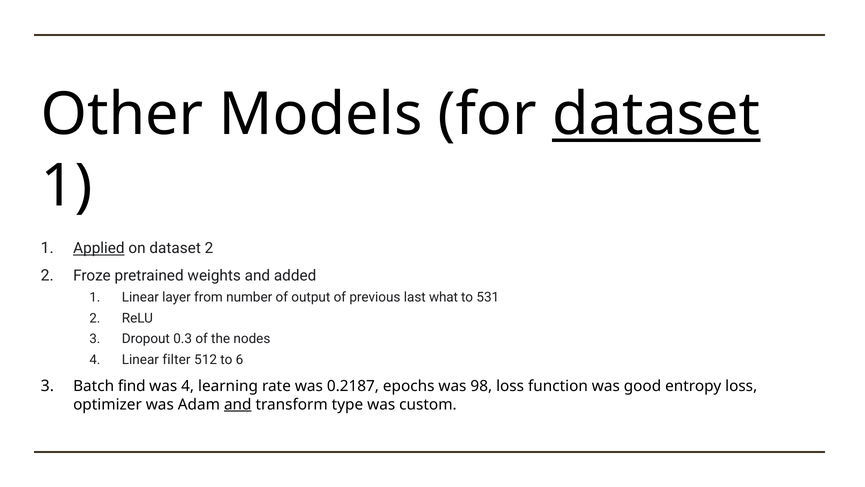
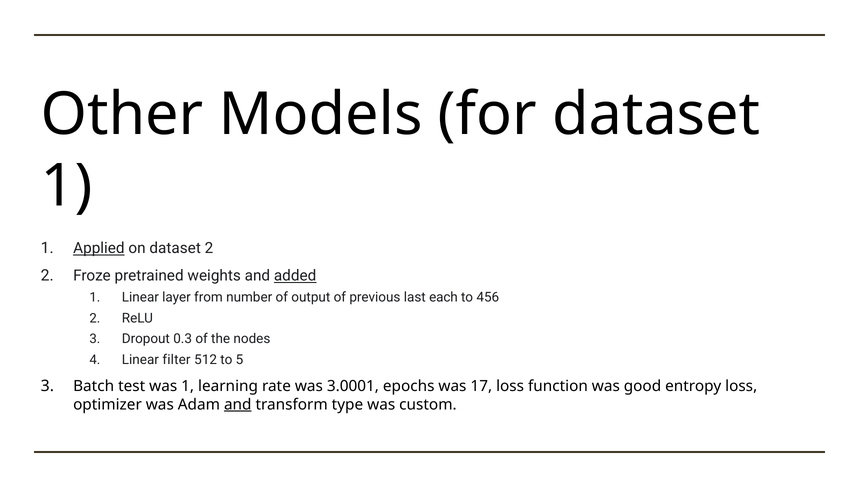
dataset underline: present -> none (656, 114)
added underline: none -> present (295, 276)
what: what -> each (443, 297)
531: 531 -> 456 (488, 297)
6: 6 -> 5 (240, 359)
find: find -> test (132, 386)
was 4: 4 -> 1 (188, 386)
0.2187: 0.2187 -> 3.0001 (353, 386)
98: 98 -> 17 (481, 386)
